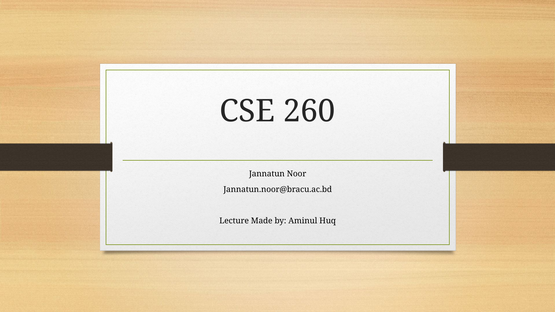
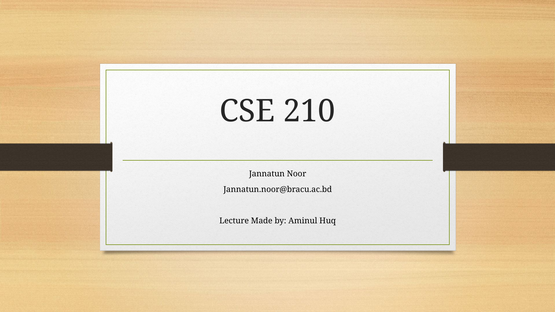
260: 260 -> 210 (309, 111)
